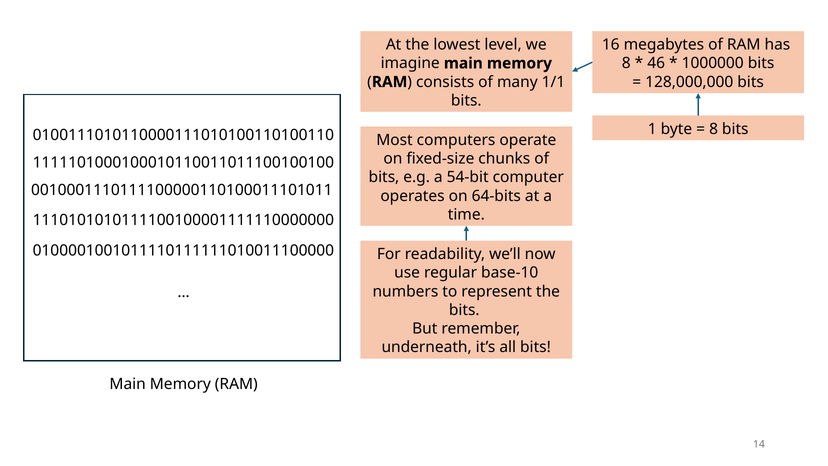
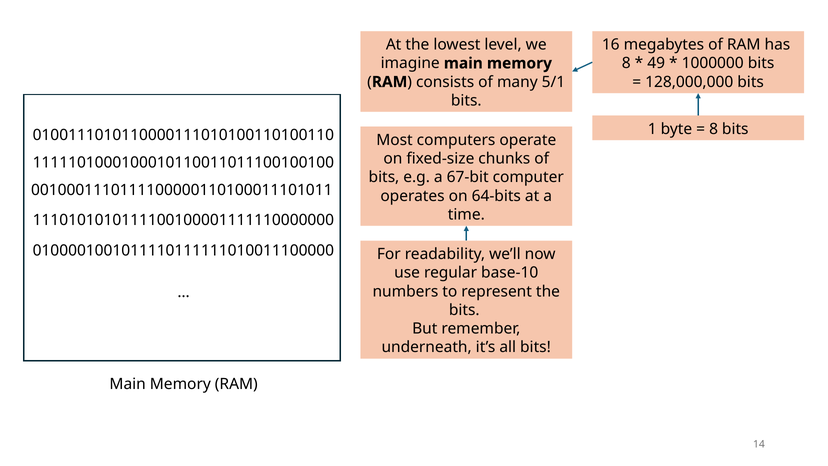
46: 46 -> 49 (656, 63)
1/1: 1/1 -> 5/1 (553, 82)
54-bit: 54-bit -> 67-bit (468, 177)
